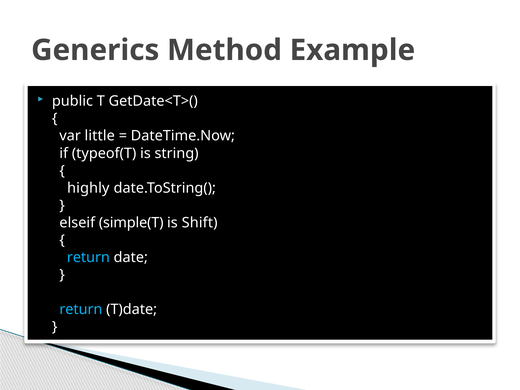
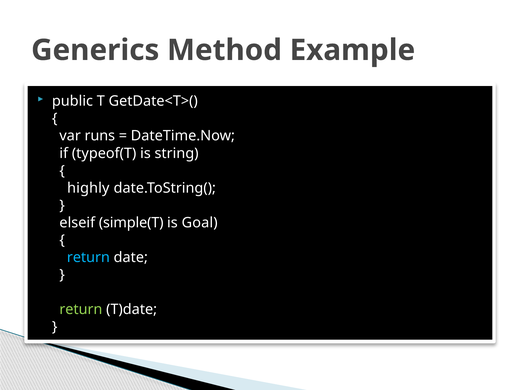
little: little -> runs (100, 136)
Shift: Shift -> Goal (200, 223)
return colour: light blue -> light green (81, 309)
